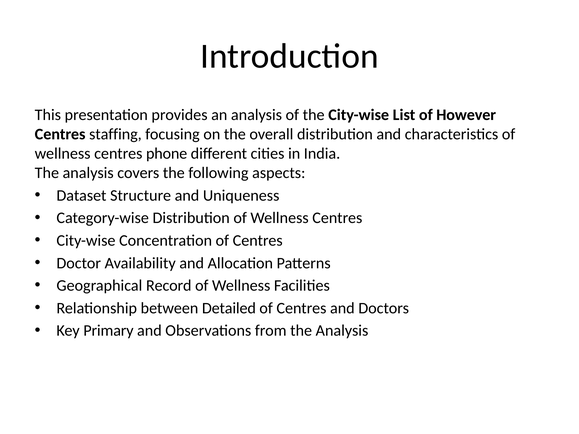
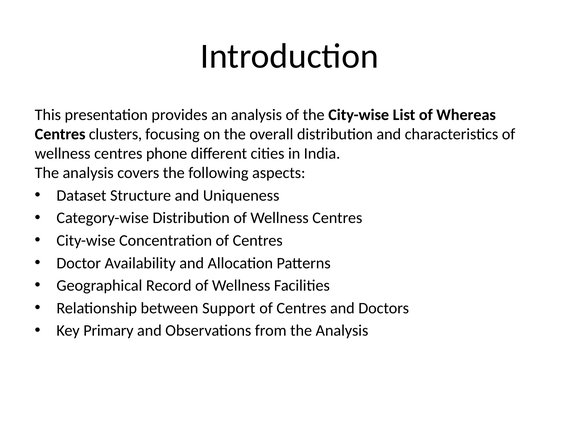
However: However -> Whereas (466, 115)
staffing: staffing -> clusters (115, 134)
Detailed: Detailed -> Support (229, 308)
